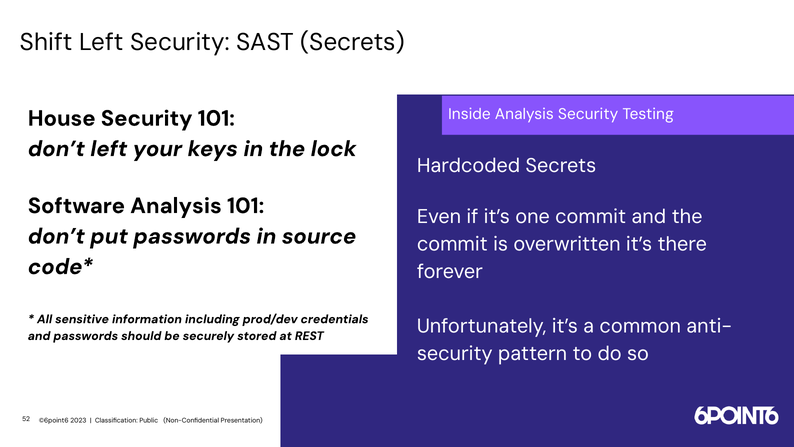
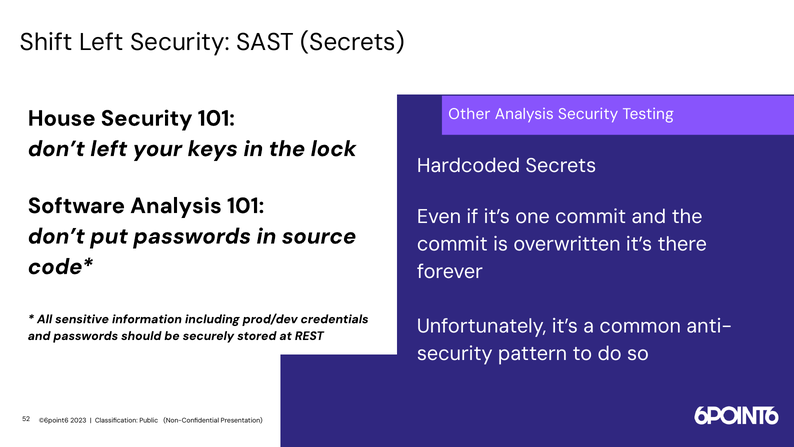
Inside: Inside -> Other (469, 114)
